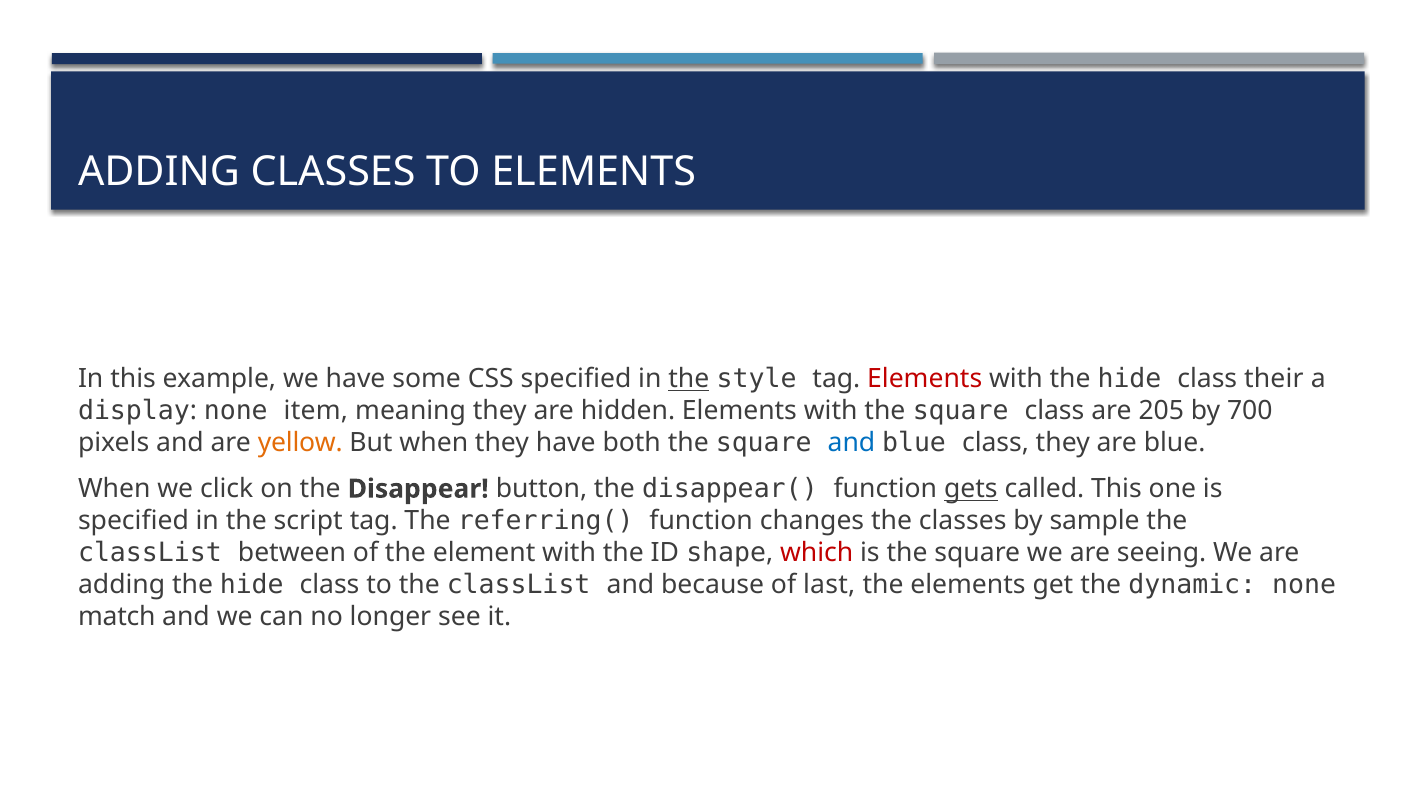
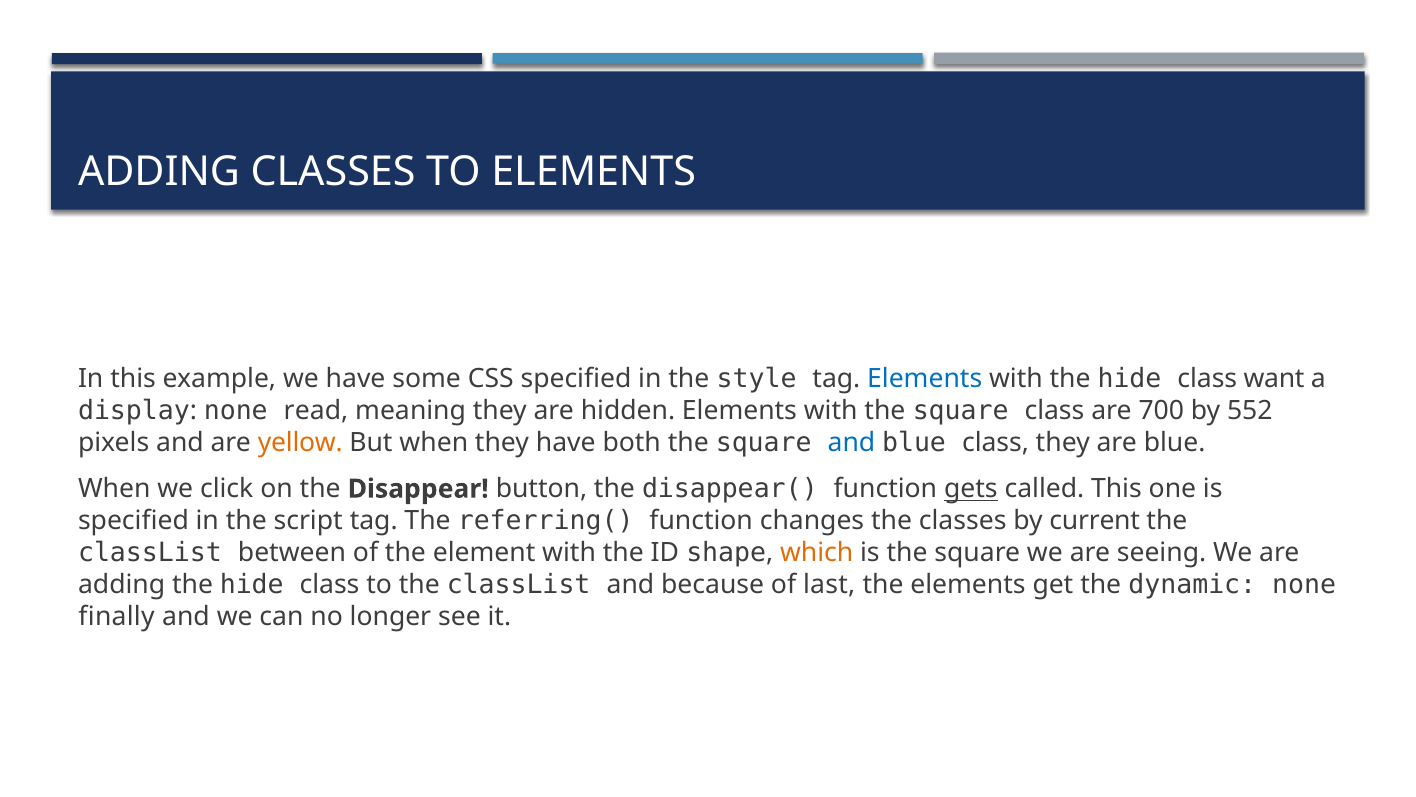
the underline: present -> none (689, 379)
Elements colour: red -> blue (925, 379)
their: their -> want (1274, 379)
item: item -> read (316, 411)
205: 205 -> 700 (1161, 411)
700: 700 -> 552 (1250, 411)
sample: sample -> current (1095, 520)
which colour: red -> orange (817, 552)
match: match -> finally (117, 616)
